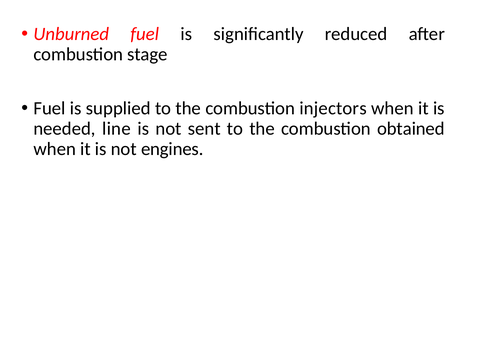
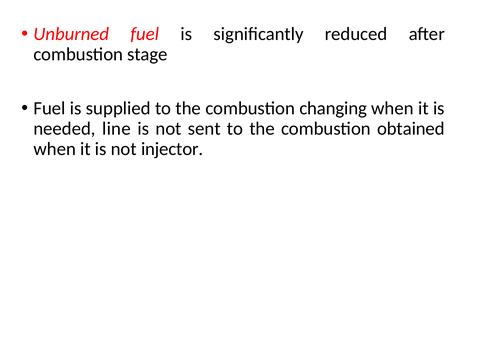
injectors: injectors -> changing (333, 108)
engines: engines -> injector (172, 149)
